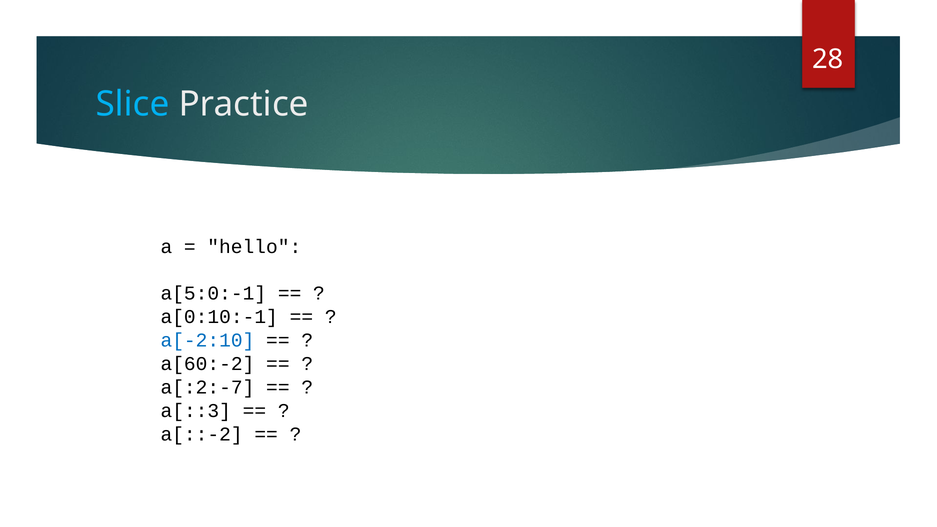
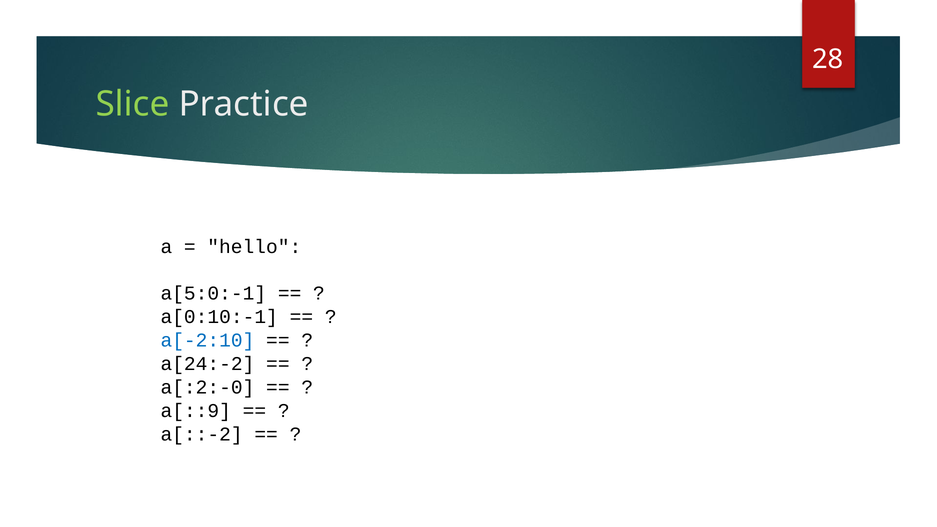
Slice colour: light blue -> light green (133, 104)
a[60:-2: a[60:-2 -> a[24:-2 (207, 364)
a[:2:-7: a[:2:-7 -> a[:2:-0 (207, 387)
a[::3: a[::3 -> a[::9 (196, 411)
